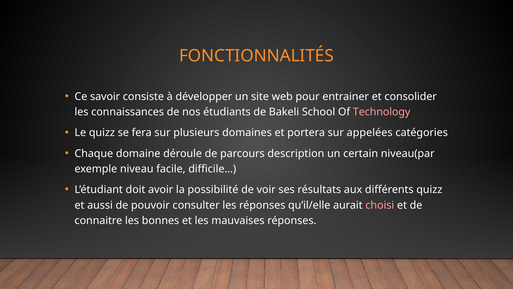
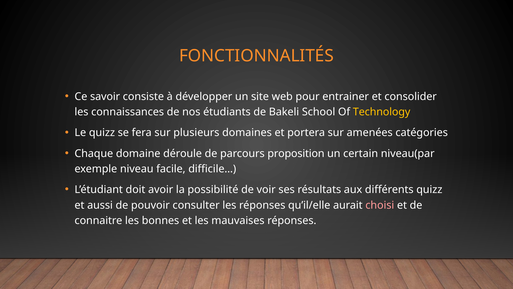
Technology colour: pink -> yellow (382, 112)
appelées: appelées -> amenées (370, 133)
description: description -> proposition (296, 153)
